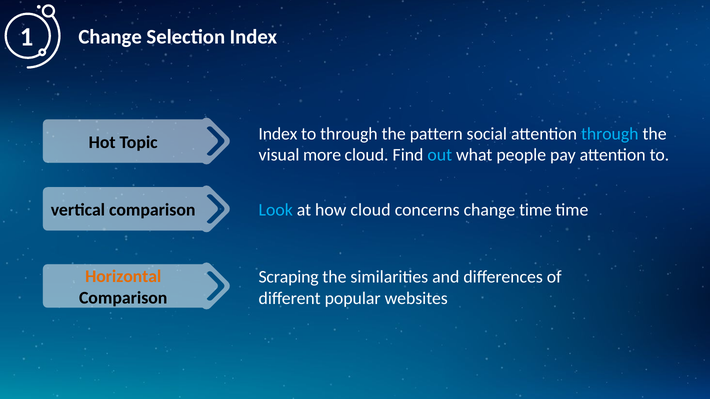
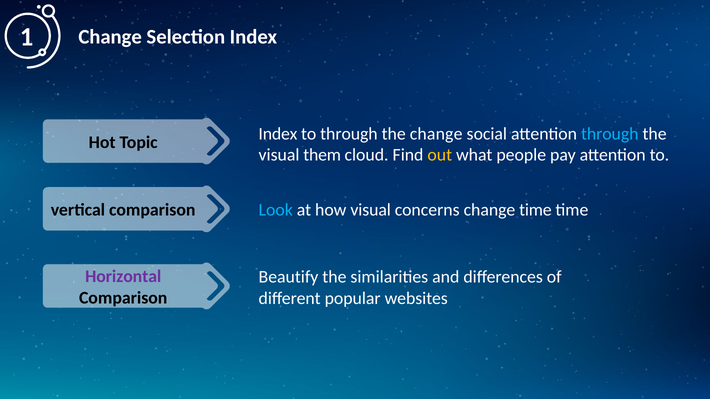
the pattern: pattern -> change (436, 134)
more: more -> them (322, 155)
out colour: light blue -> yellow (440, 155)
how cloud: cloud -> visual (371, 210)
Horizontal colour: orange -> purple (123, 277)
Scraping: Scraping -> Beautify (288, 277)
